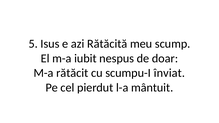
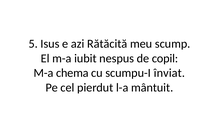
doar: doar -> copil (165, 58)
rătăcit: rătăcit -> chema (72, 73)
